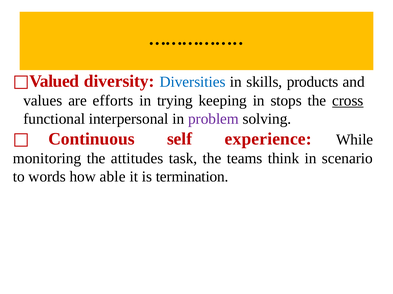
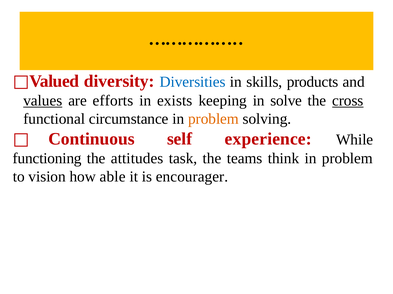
values underline: none -> present (43, 101)
trying: trying -> exists (175, 101)
stops: stops -> solve (286, 101)
interpersonal: interpersonal -> circumstance (129, 119)
problem colour: purple -> orange (213, 119)
monitoring: monitoring -> functioning (47, 159)
scenario: scenario -> problem (347, 159)
words: words -> vision (47, 177)
termination: termination -> encourager (192, 177)
